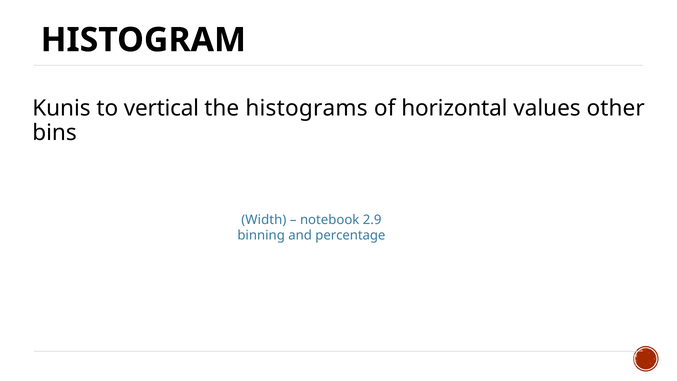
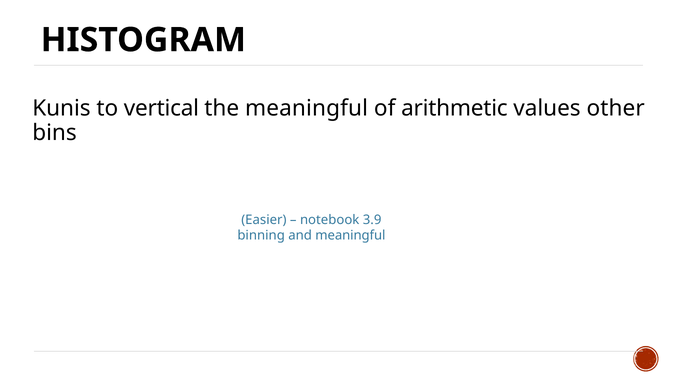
the histograms: histograms -> meaningful (307, 108)
horizontal: horizontal -> arithmetic (454, 108)
Width: Width -> Easier (264, 220)
2.9: 2.9 -> 3.9 (372, 220)
and percentage: percentage -> meaningful (350, 235)
